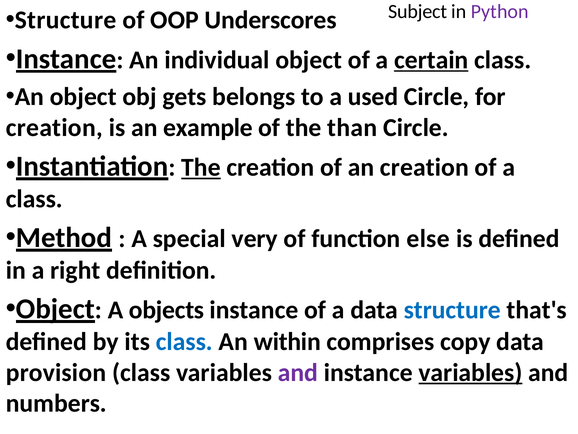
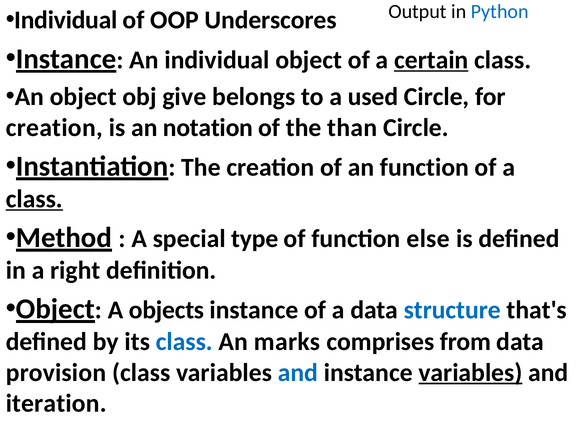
Subject: Subject -> Output (418, 11)
Python colour: purple -> blue (500, 11)
Structure: Structure -> Individual (66, 20)
gets: gets -> give (184, 97)
example: example -> notation (208, 127)
The underline: present -> none (201, 167)
an creation: creation -> function (424, 167)
class underline: none -> present (34, 199)
very: very -> type (255, 238)
within: within -> marks (287, 341)
copy: copy -> from (465, 341)
and colour: purple -> blue (298, 372)
numbers: numbers -> iteration (56, 403)
